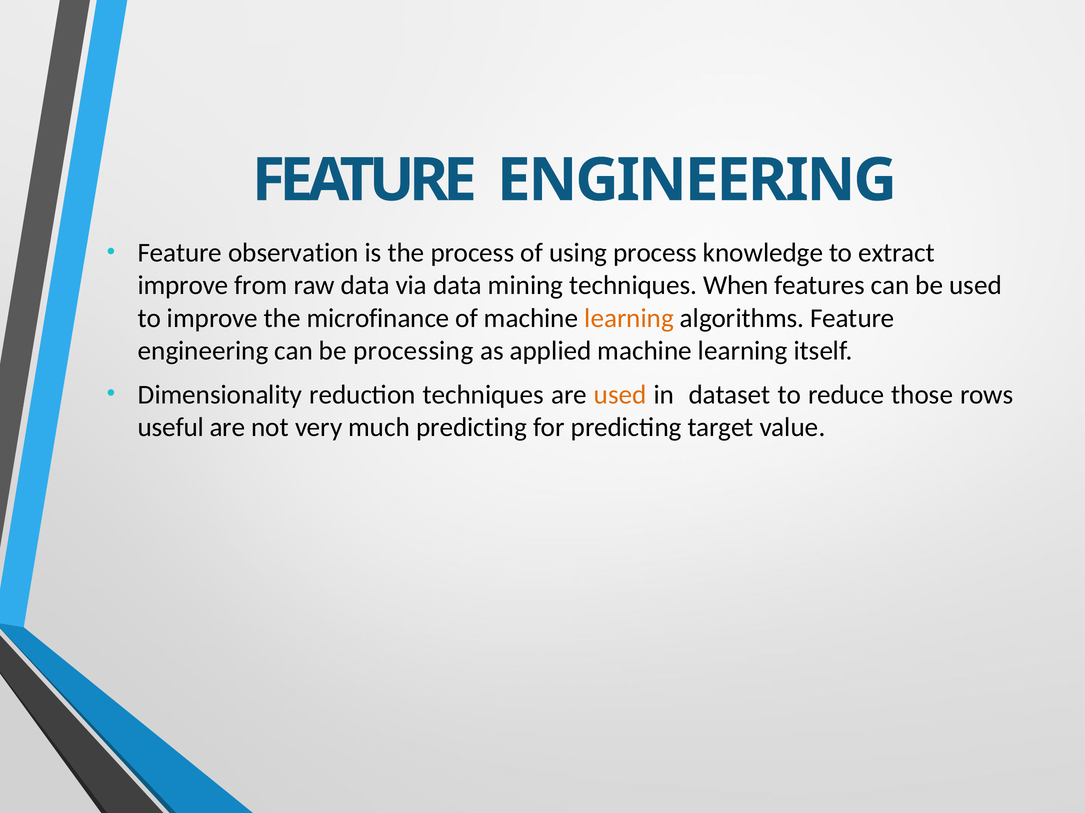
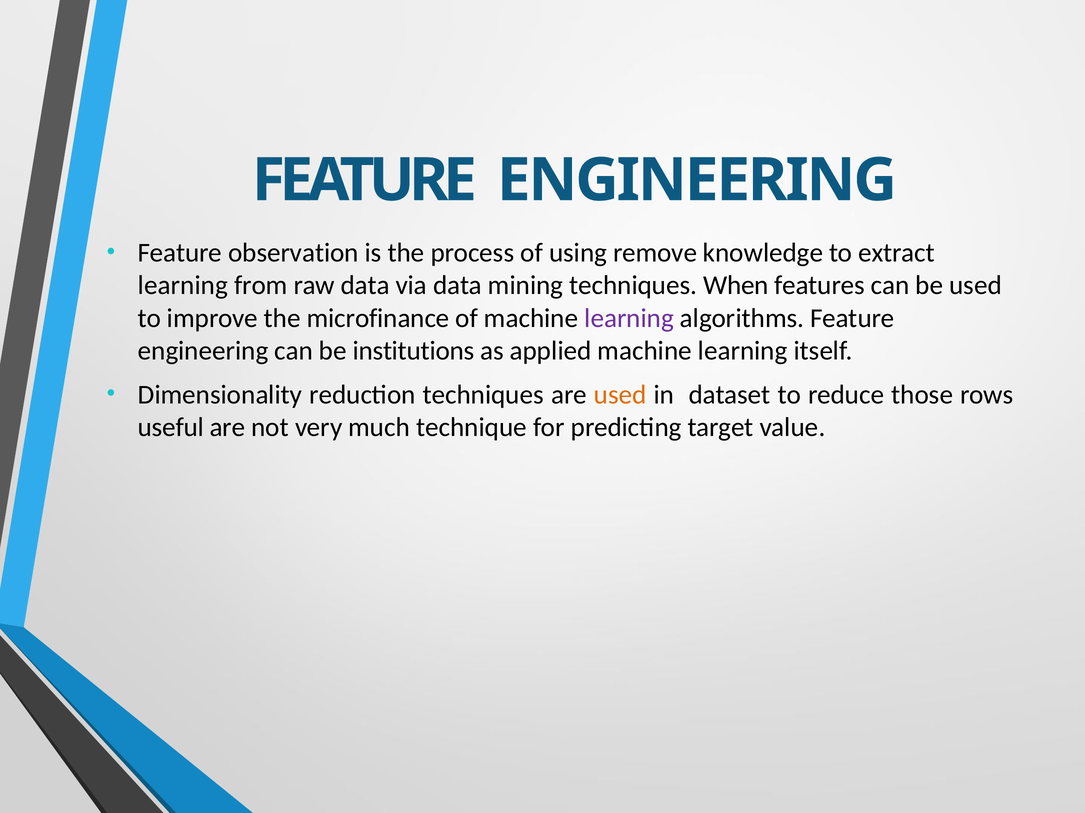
using process: process -> remove (655, 253)
improve: improve -> learning (183, 285)
learning colour: orange -> purple (629, 318)
processing: processing -> institutions (414, 351)
much predicting: predicting -> technique (471, 427)
